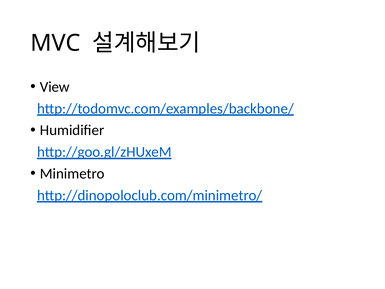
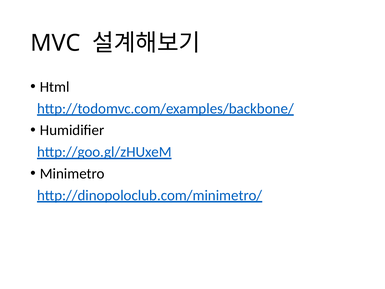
View: View -> Html (55, 87)
